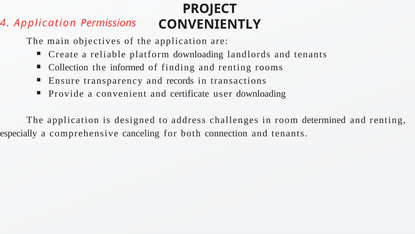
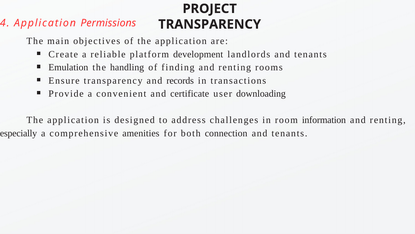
CONVENIENTLY: CONVENIENTLY -> TRANSPARENCY (210, 24)
platform downloading: downloading -> development (198, 54)
Collection: Collection -> Emulation (68, 67)
informed: informed -> handling (127, 67)
determined: determined -> information (324, 120)
canceling: canceling -> amenities (141, 133)
